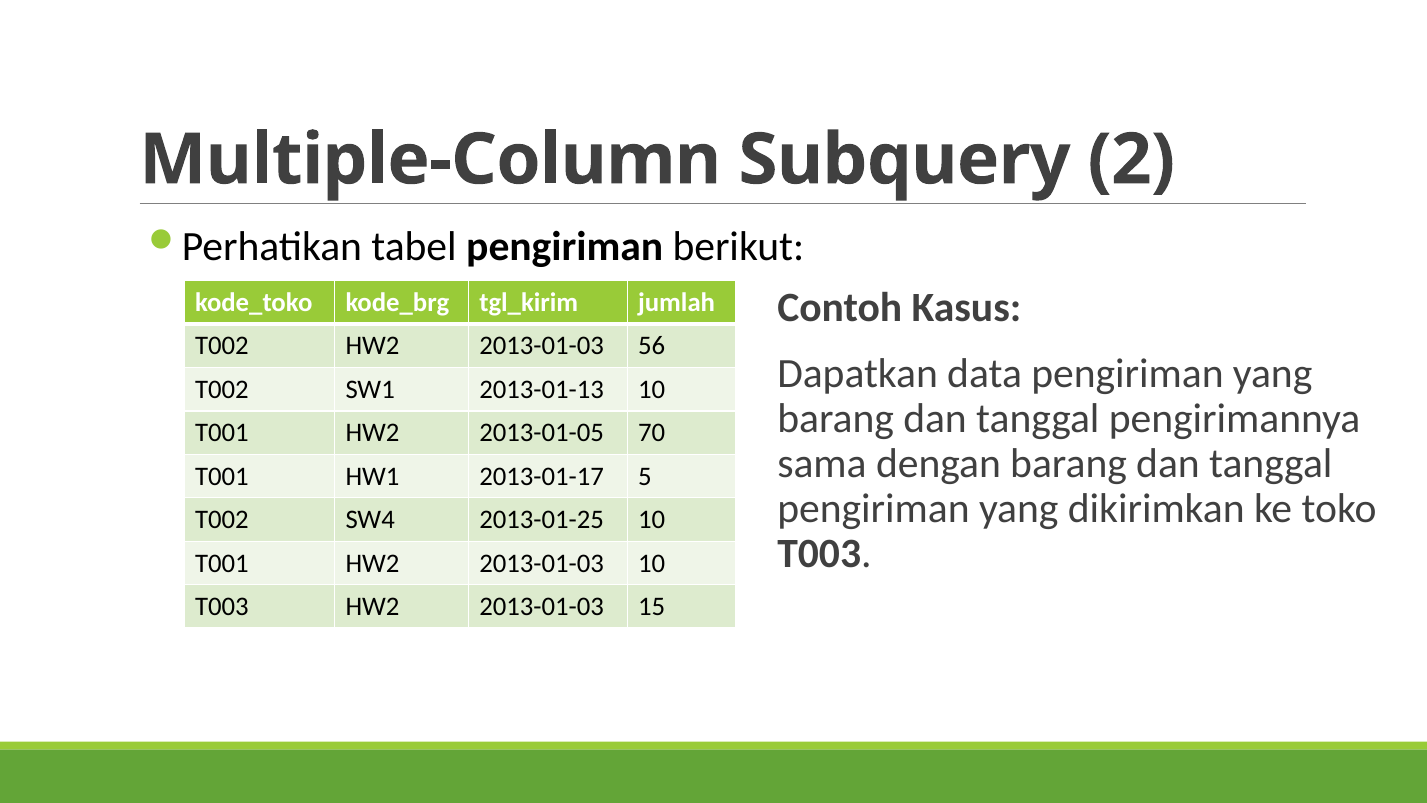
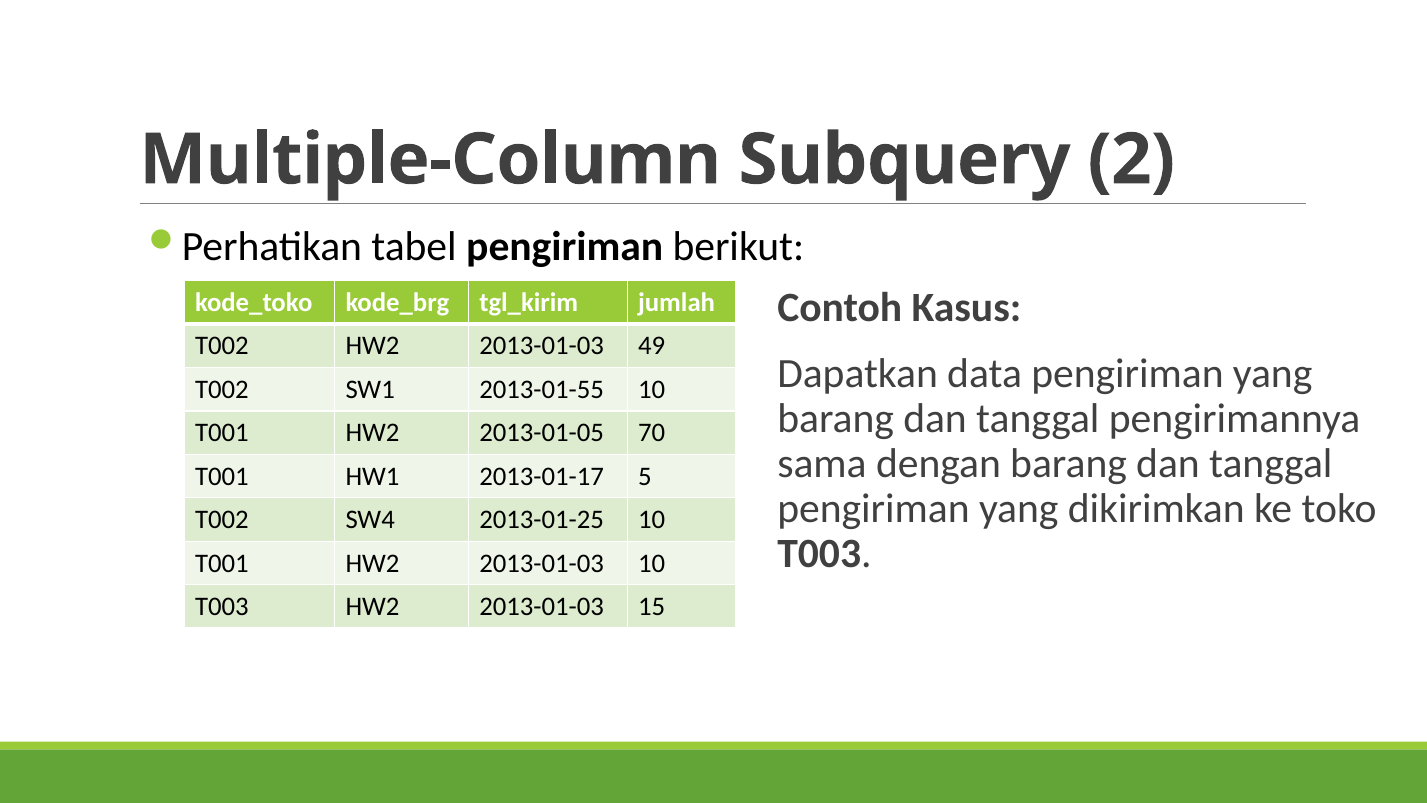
56: 56 -> 49 (652, 346)
2013-01-13: 2013-01-13 -> 2013-01-55 (542, 389)
